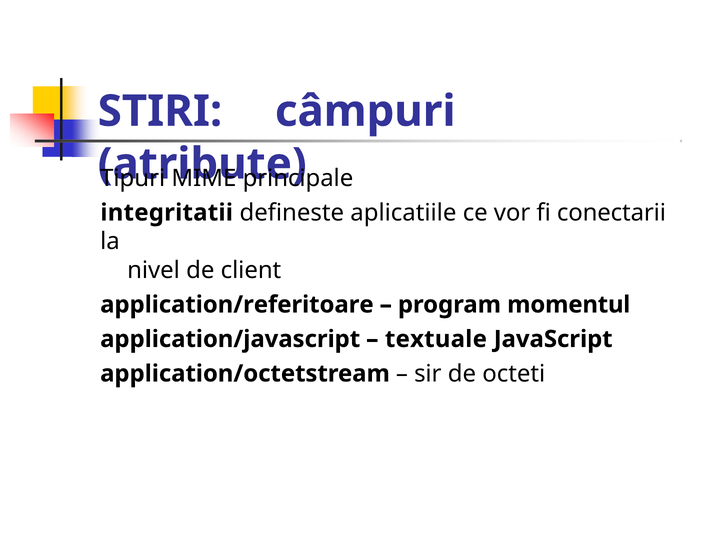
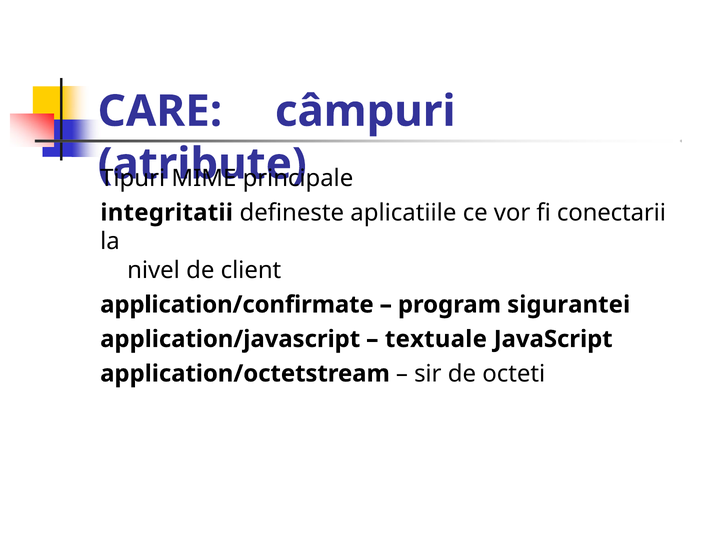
STIRI: STIRI -> CARE (160, 111)
application/referitoare: application/referitoare -> application/confirmate (237, 305)
momentul: momentul -> sigurantei (569, 305)
